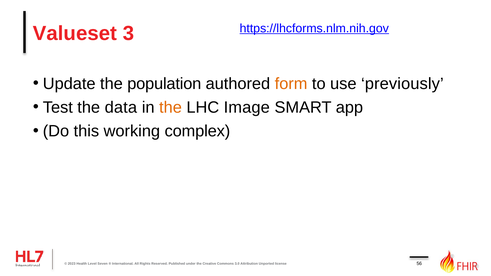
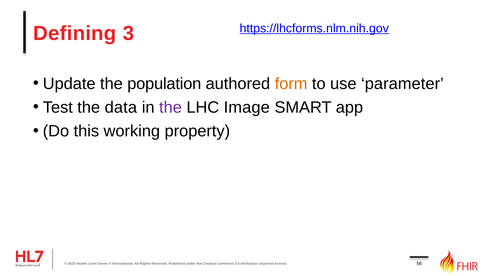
Valueset: Valueset -> Defining (75, 33)
previously: previously -> parameter (402, 84)
the colour: orange -> purple (170, 108)
complex: complex -> property (197, 131)
